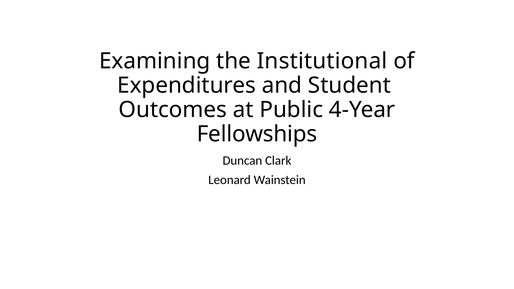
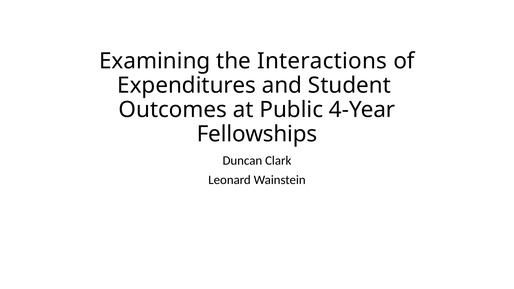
Institutional: Institutional -> Interactions (322, 61)
